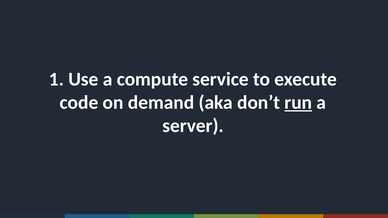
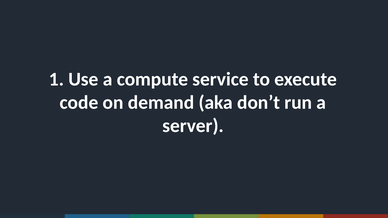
run underline: present -> none (298, 103)
